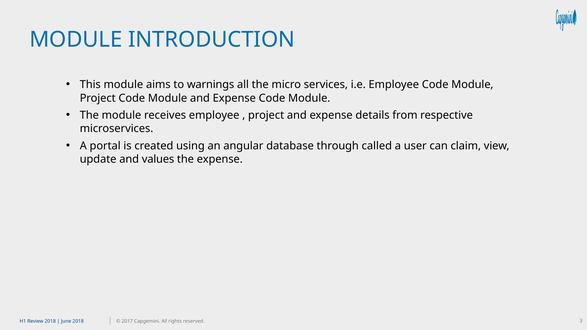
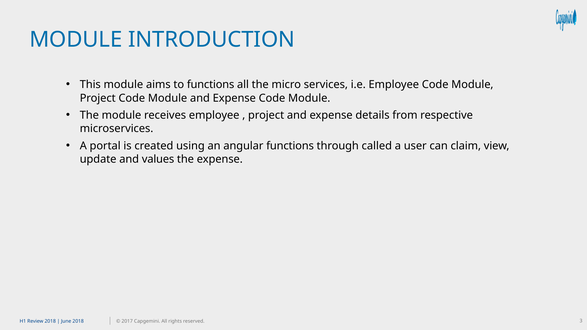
to warnings: warnings -> functions (211, 85)
angular database: database -> functions (290, 146)
